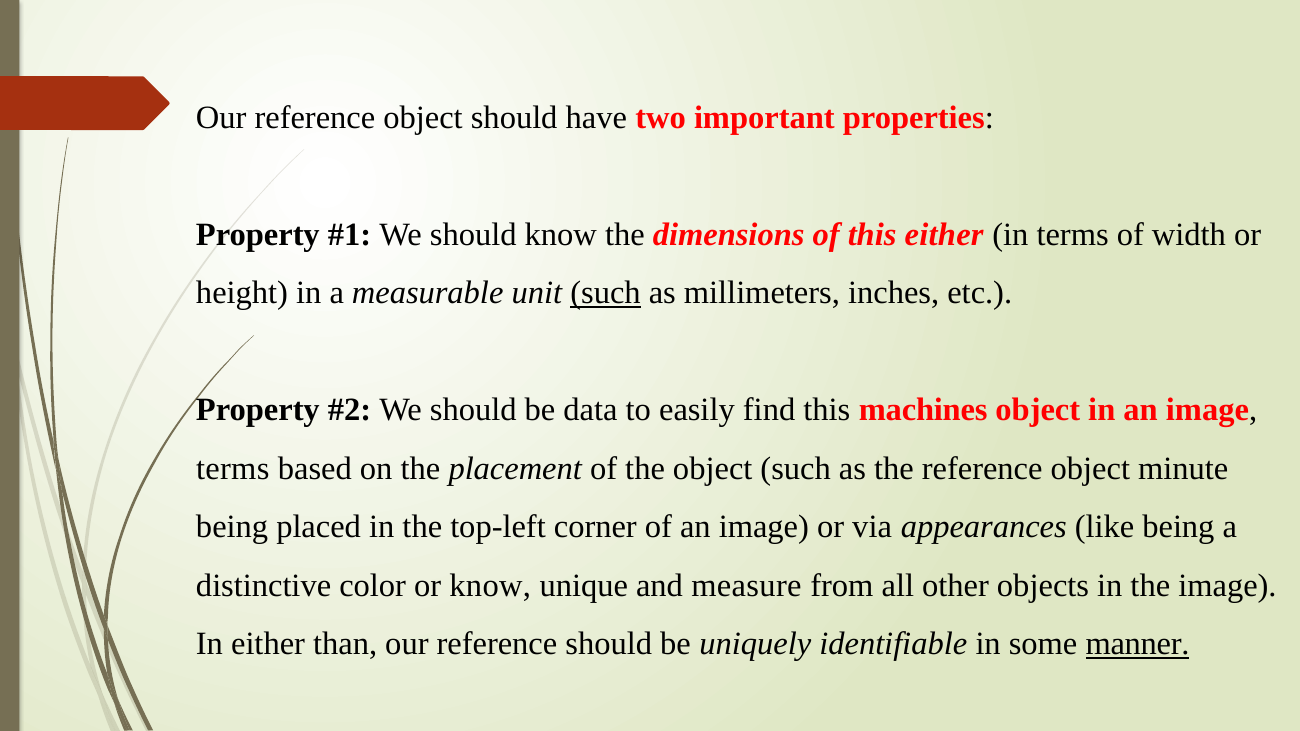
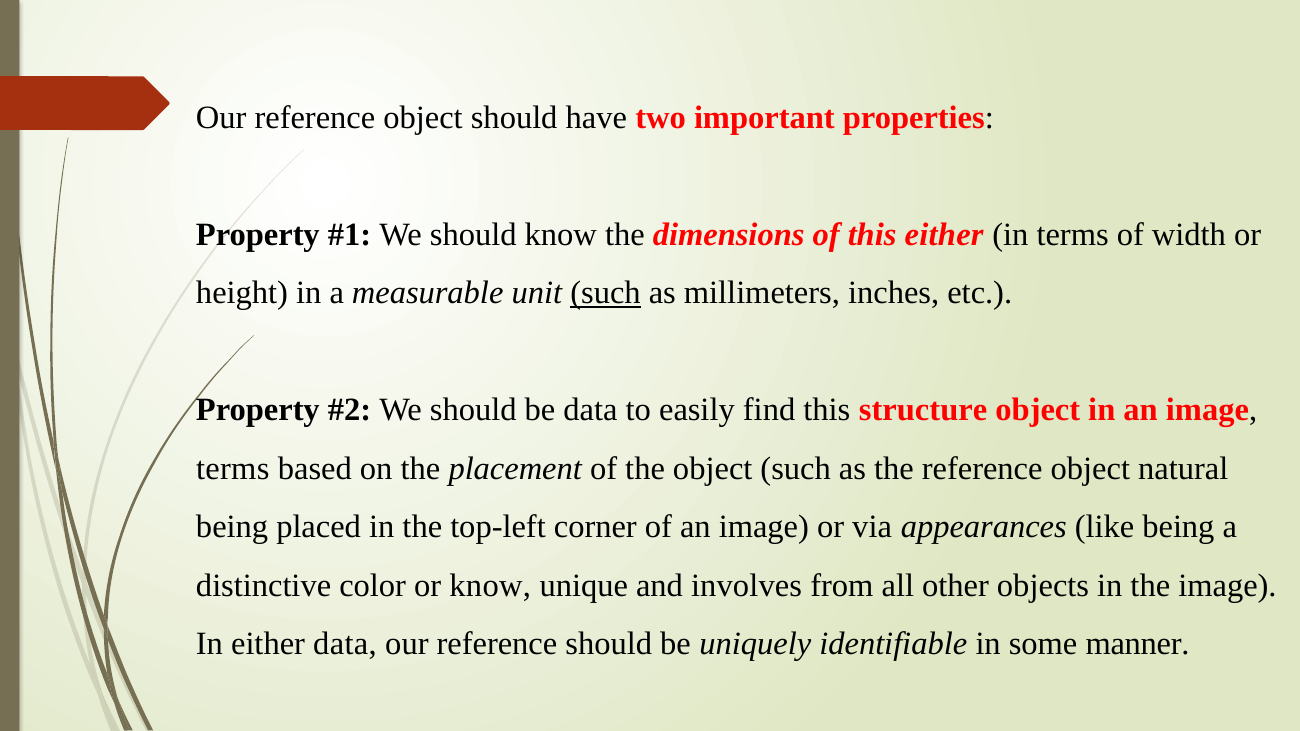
machines: machines -> structure (923, 410)
minute: minute -> natural (1183, 469)
measure: measure -> involves (747, 586)
either than: than -> data (345, 644)
manner underline: present -> none (1138, 644)
